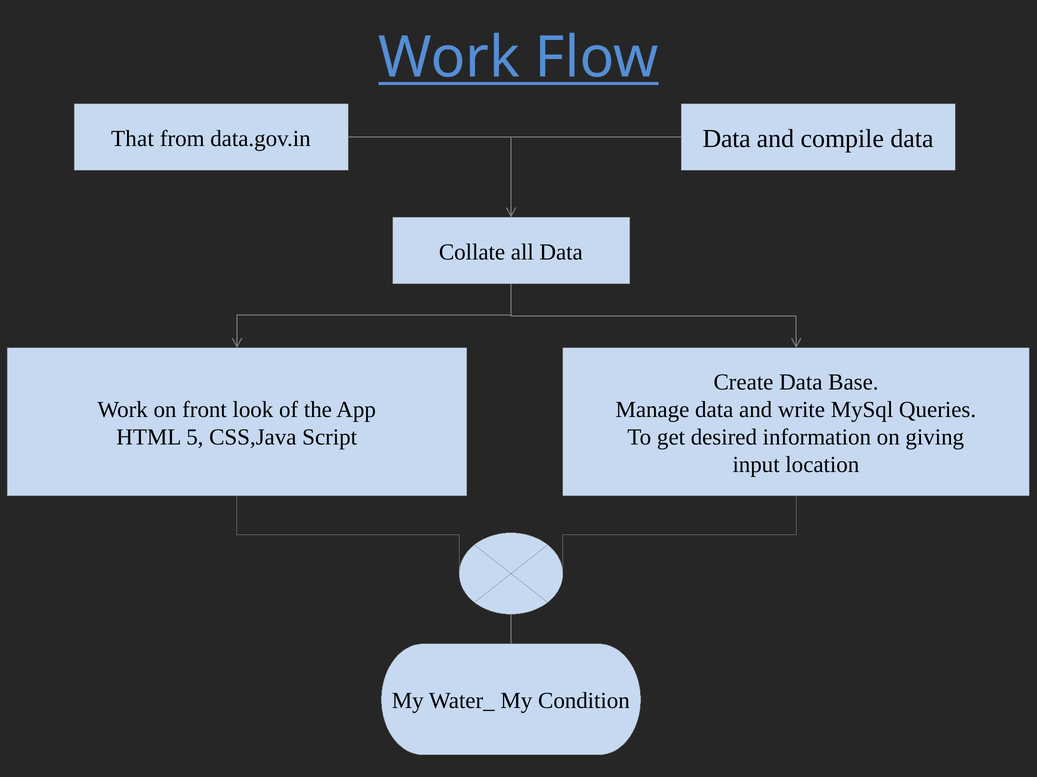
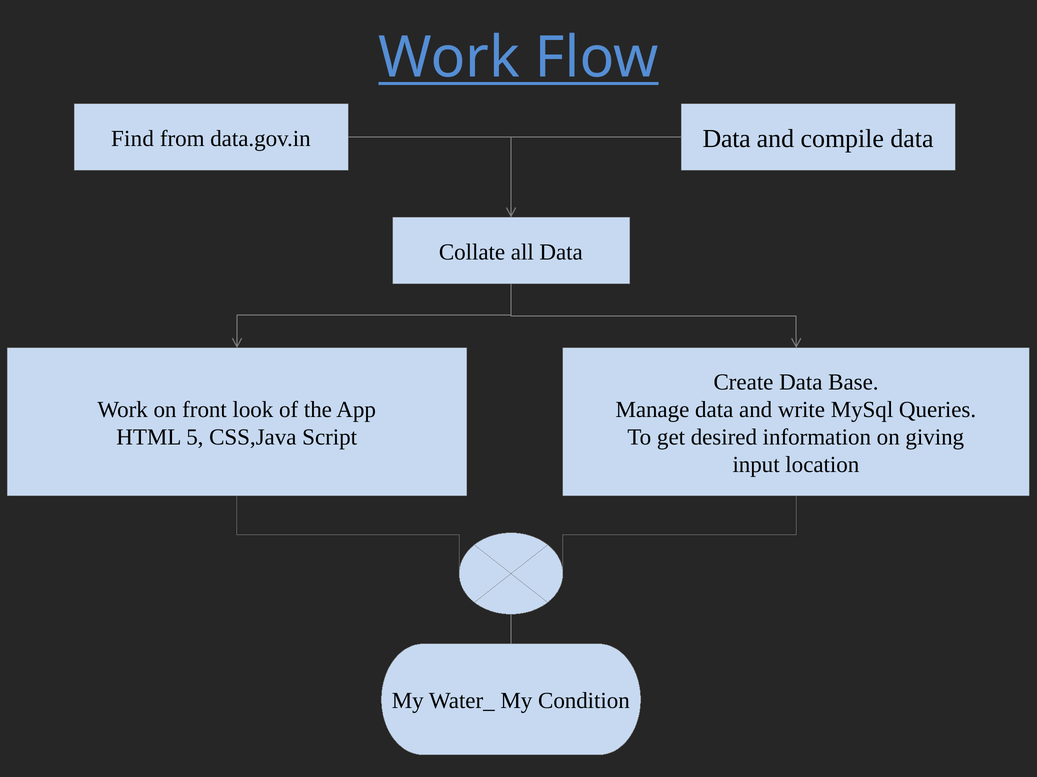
That: That -> Find (132, 139)
